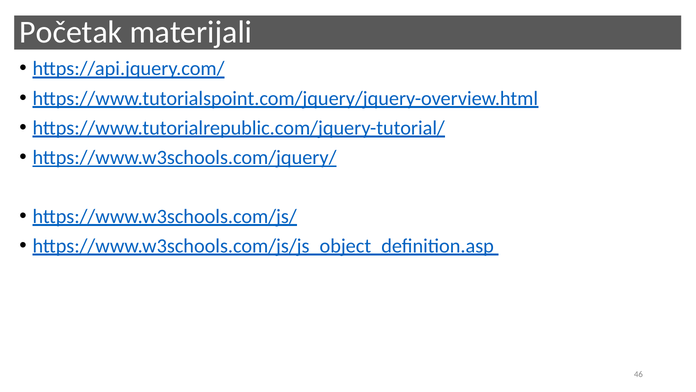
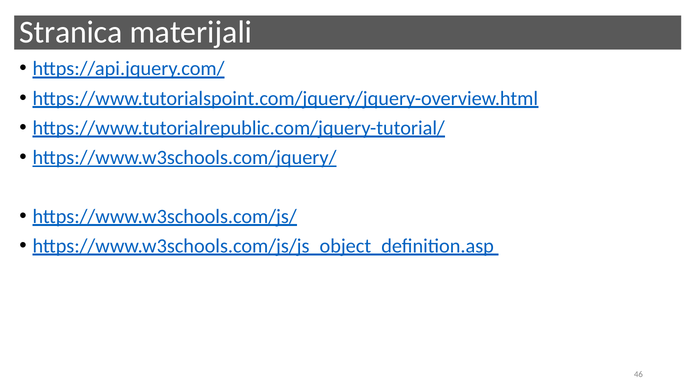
Početak: Početak -> Stranica (71, 32)
